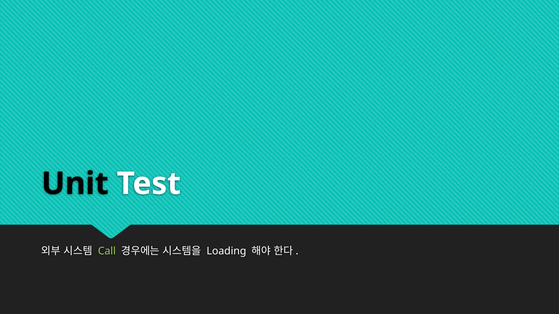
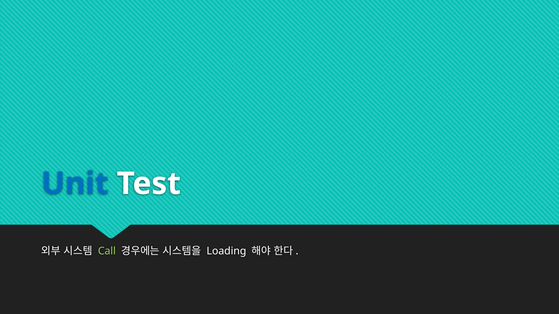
Unit colour: black -> blue (75, 184)
